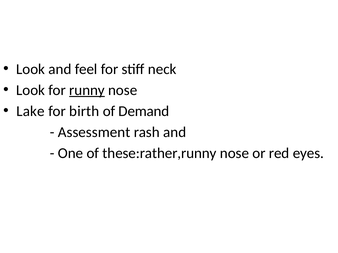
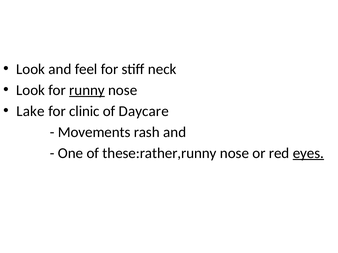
birth: birth -> clinic (84, 111)
Demand: Demand -> Daycare (144, 111)
Assessment: Assessment -> Movements (94, 132)
eyes underline: none -> present (308, 153)
